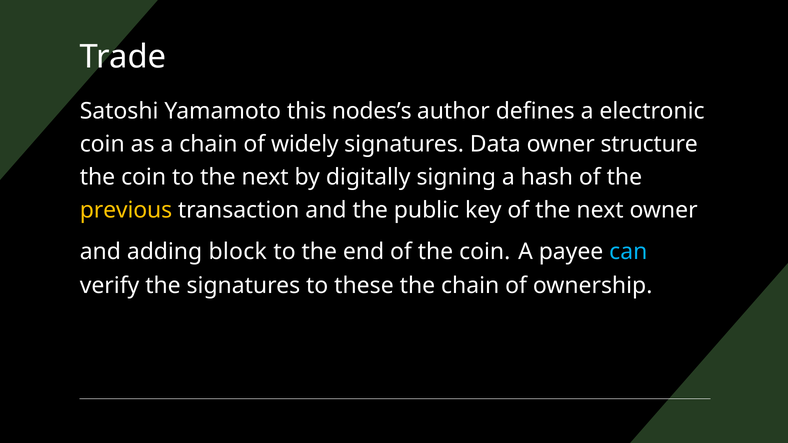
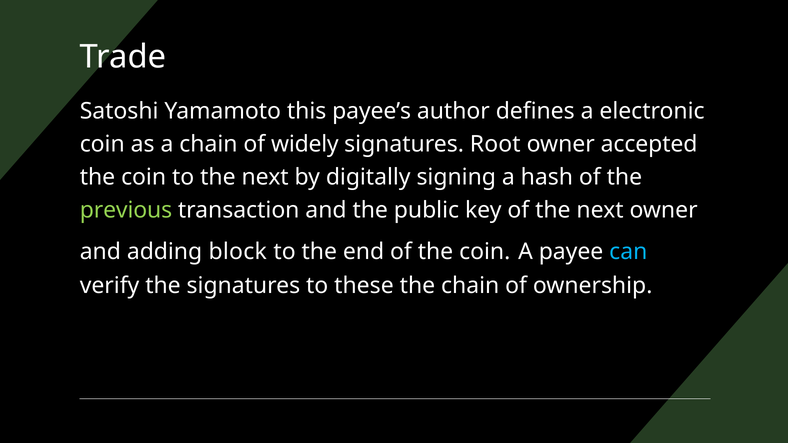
nodes’s: nodes’s -> payee’s (372, 111)
Data: Data -> Root (495, 144)
structure: structure -> accepted (649, 144)
previous colour: yellow -> light green (126, 210)
